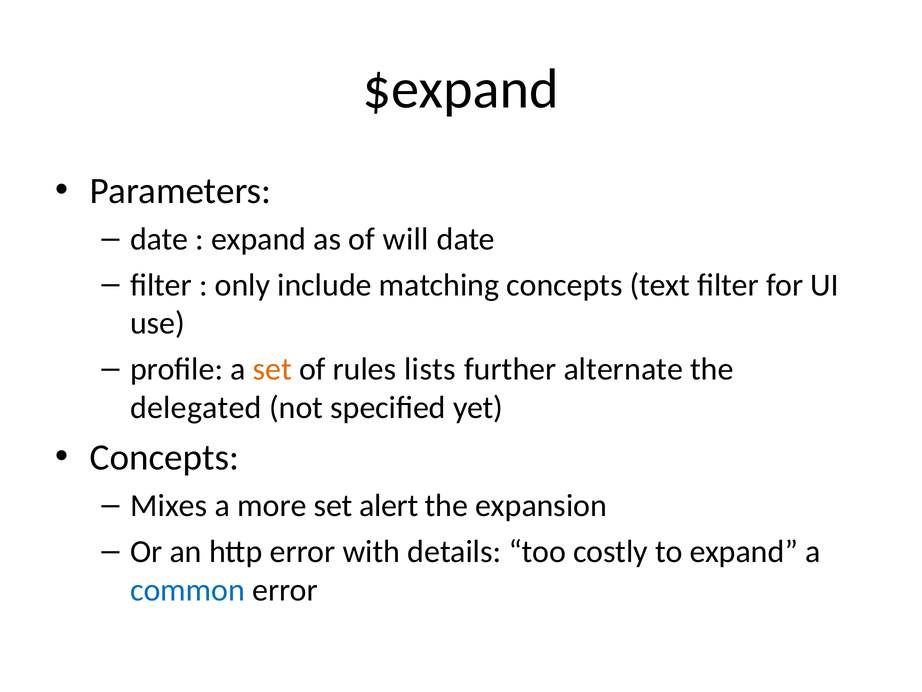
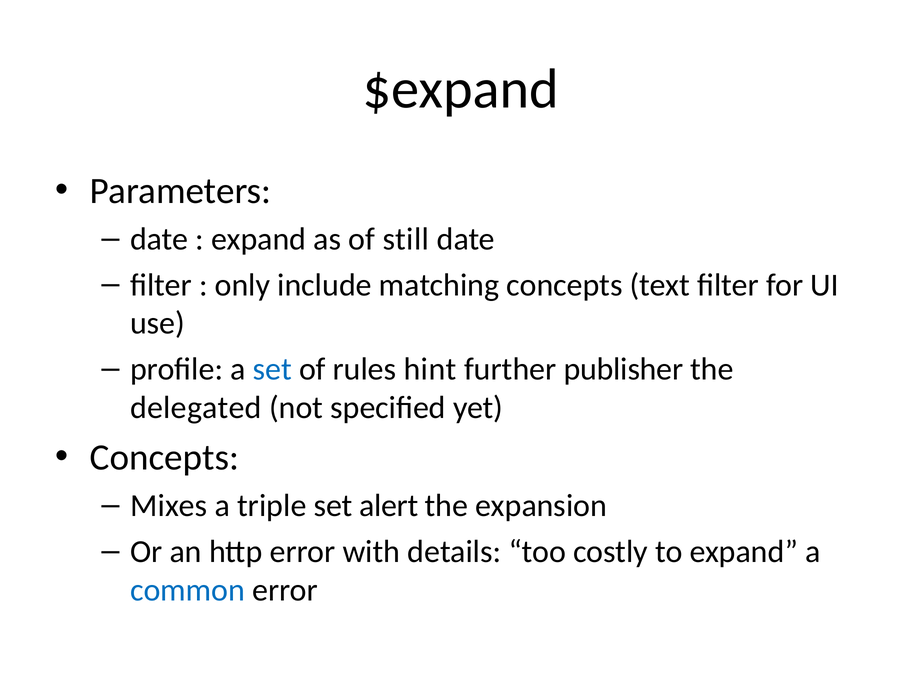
will: will -> still (406, 239)
set colour: orange -> blue (272, 369)
lists: lists -> hint (430, 369)
alternate: alternate -> publisher (623, 369)
more: more -> triple (272, 506)
